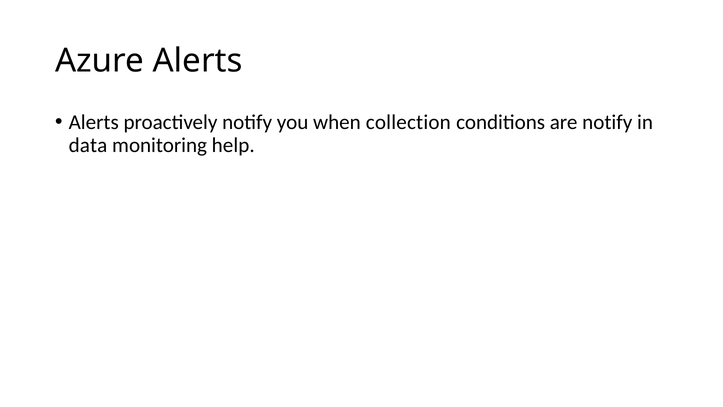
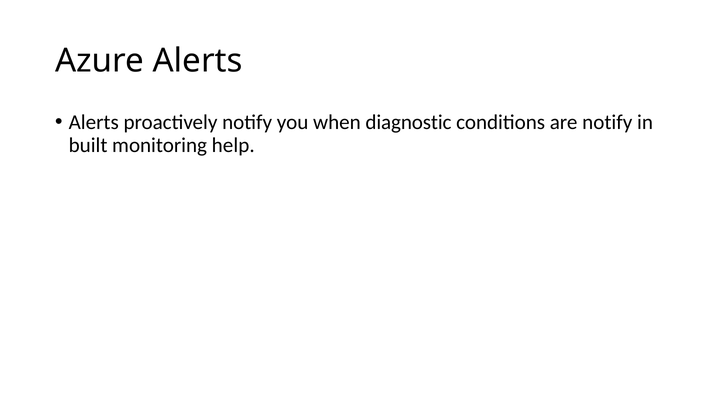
collection: collection -> diagnostic (408, 122)
data: data -> built (88, 145)
